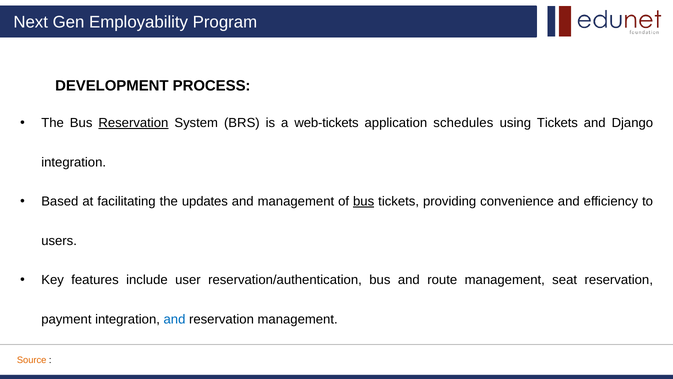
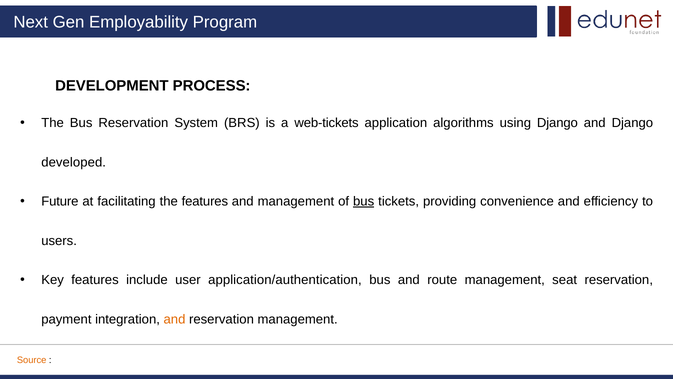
Reservation underline: present -> none (133, 123)
schedules: schedules -> algorithms (463, 123)
using Tickets: Tickets -> Django (557, 123)
integration: integration -> developed (74, 162)
Based: Based -> Future (60, 201)
the updates: updates -> features (205, 201)
reservation/authentication: reservation/authentication -> application/authentication (285, 280)
and colour: blue -> orange (174, 319)
